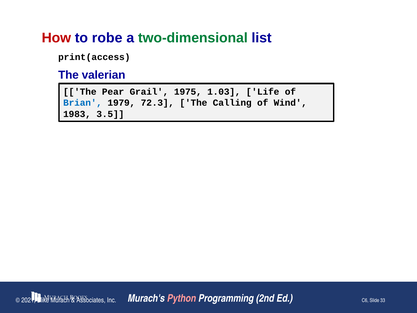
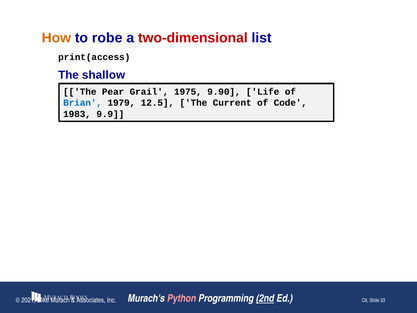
How colour: red -> orange (56, 38)
two-dimensional colour: green -> red (193, 38)
valerian: valerian -> shallow (104, 75)
1.03: 1.03 -> 9.90 (224, 92)
72.3: 72.3 -> 12.5 (157, 103)
Calling: Calling -> Current (232, 103)
Wind: Wind -> Code (290, 103)
3.5: 3.5 -> 9.9 (110, 114)
2nd underline: none -> present (265, 298)
